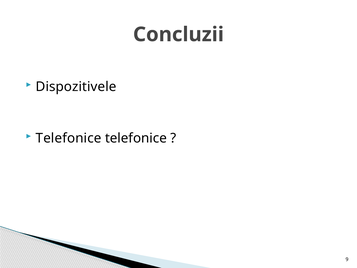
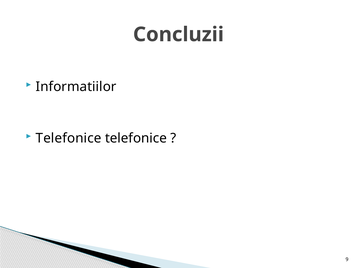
Dispozitivele: Dispozitivele -> Informatiilor (76, 87)
